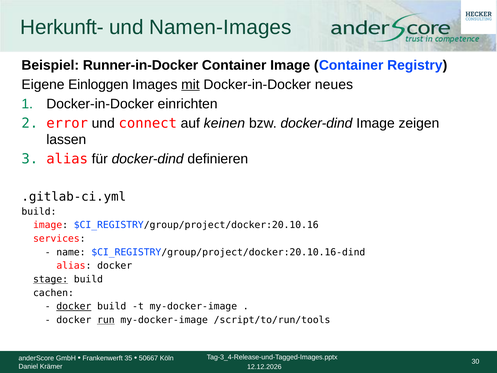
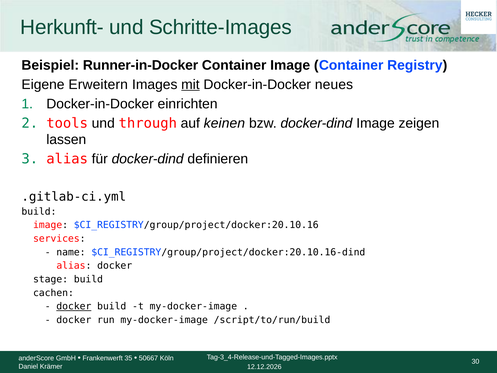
Namen-Images: Namen-Images -> Schritte-Images (220, 27)
Einloggen: Einloggen -> Erweitern (98, 84)
error: error -> tools (67, 123)
connect: connect -> through (148, 123)
stage underline: present -> none (51, 279)
run underline: present -> none (106, 320)
/script/to/run/tools: /script/to/run/tools -> /script/to/run/build (272, 320)
